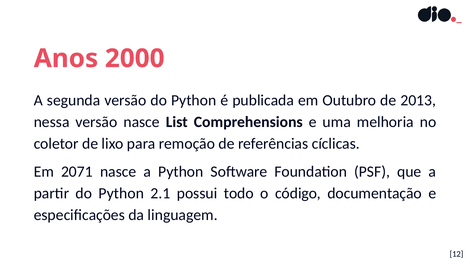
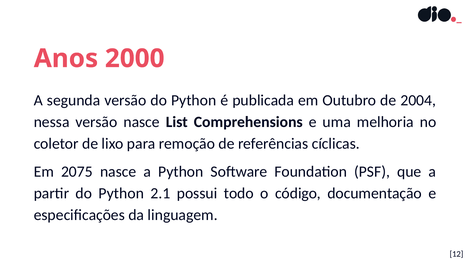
2013: 2013 -> 2004 (418, 101)
2071: 2071 -> 2075 (77, 172)
